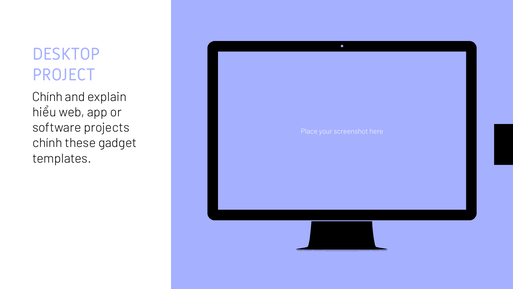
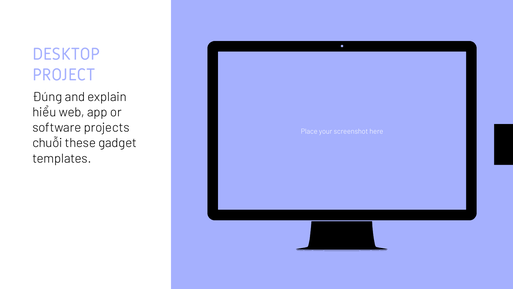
Chính: Chính -> Đúng (47, 97)
chính: chính -> chuỗi (47, 143)
